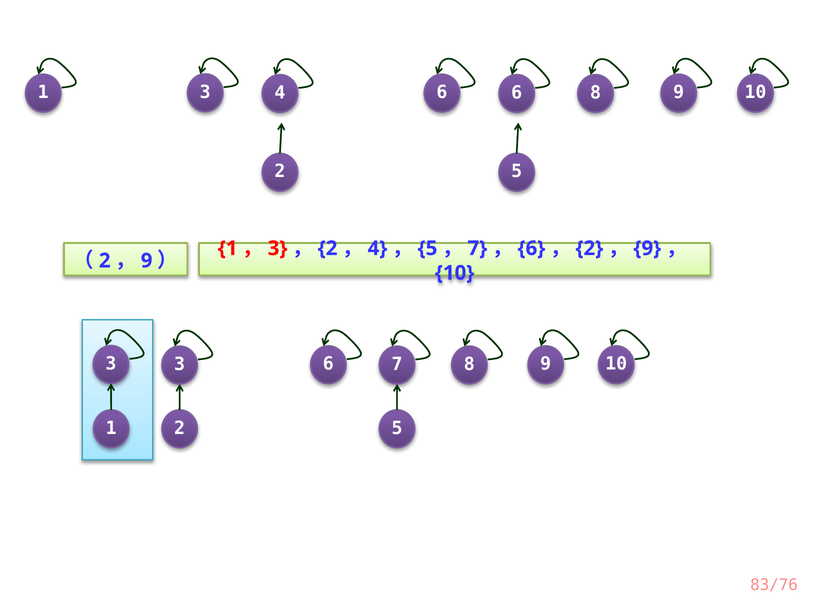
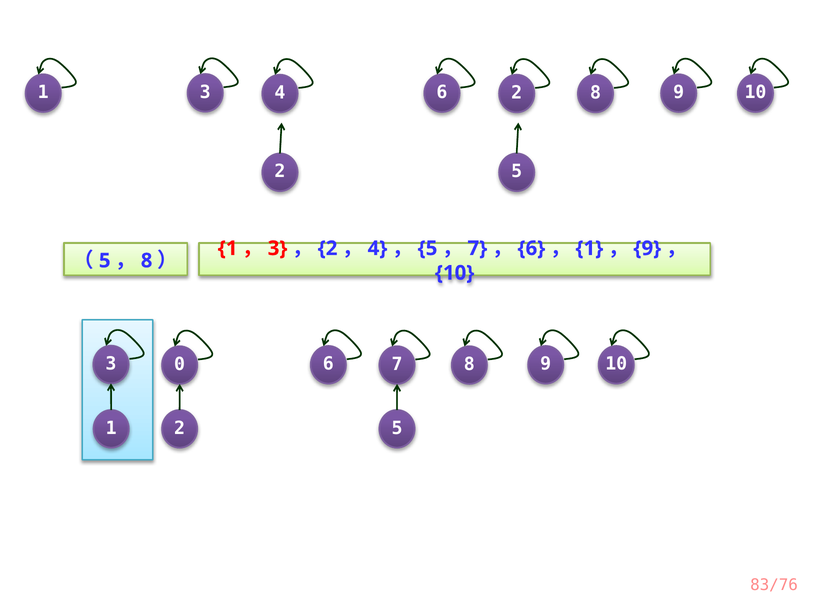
6 6: 6 -> 2 (517, 93)
2: 2 -> 5 (105, 261)
9: 9 -> 8 (147, 261)
2: 2 -> 1 (589, 248)
3 3: 3 -> 0 (180, 364)
